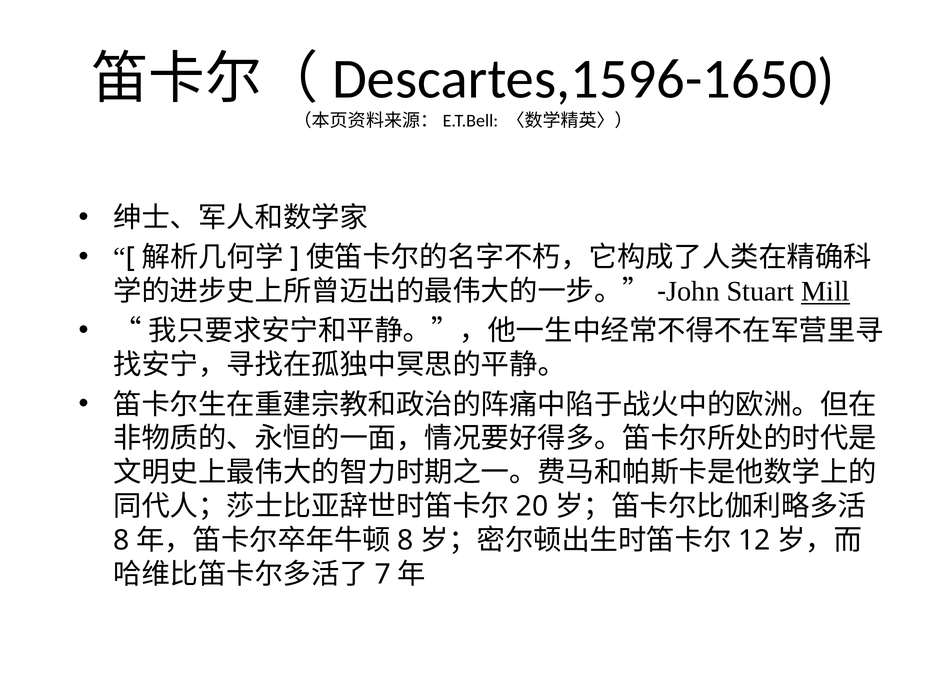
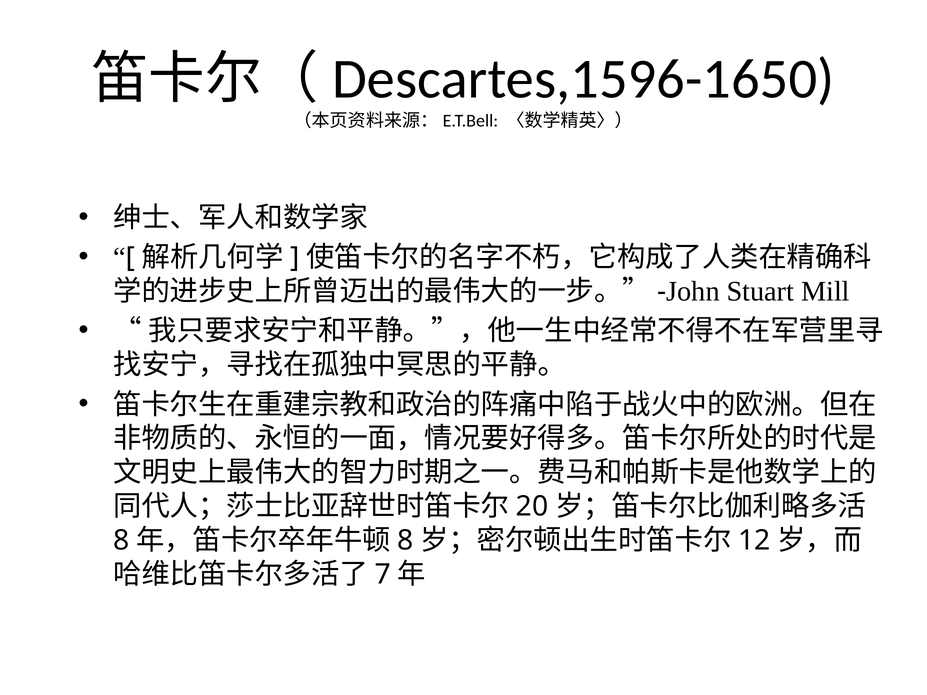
Mill underline: present -> none (825, 292)
